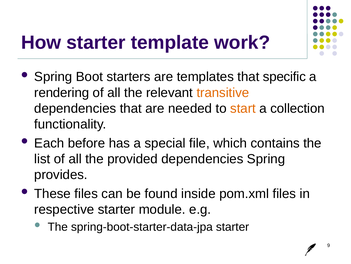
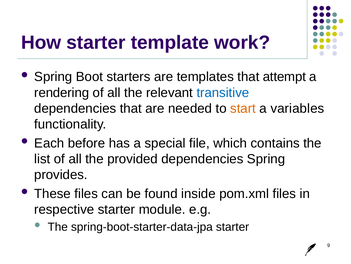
specific: specific -> attempt (284, 77)
transitive colour: orange -> blue (223, 92)
collection: collection -> variables (297, 108)
